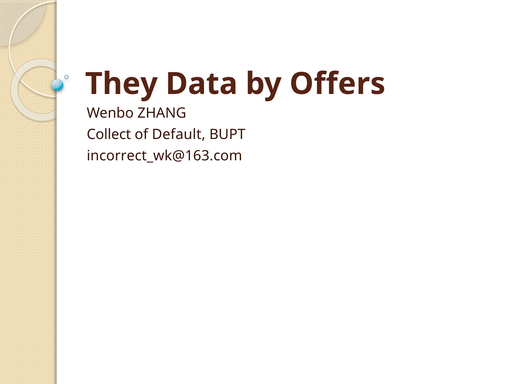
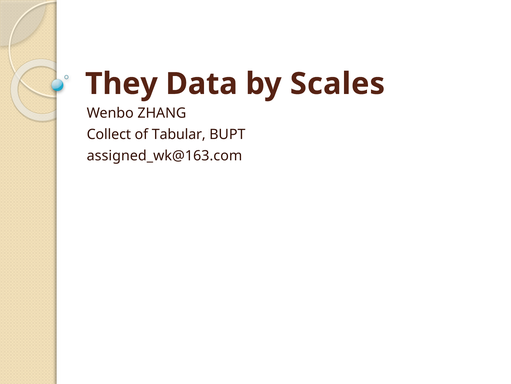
Offers: Offers -> Scales (337, 84)
Default: Default -> Tabular (179, 134)
incorrect_wk@163.com: incorrect_wk@163.com -> assigned_wk@163.com (164, 156)
